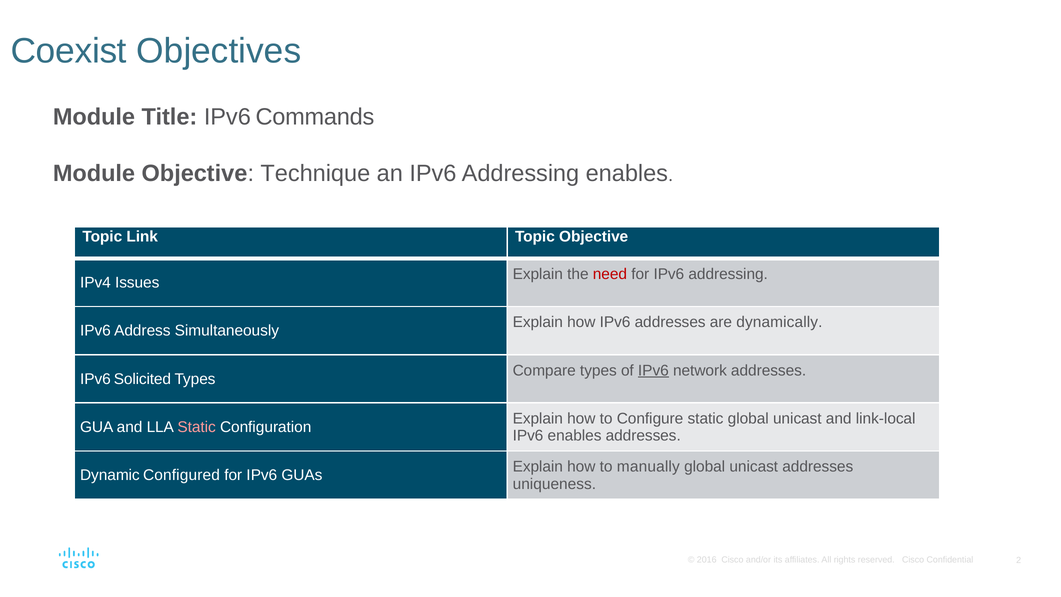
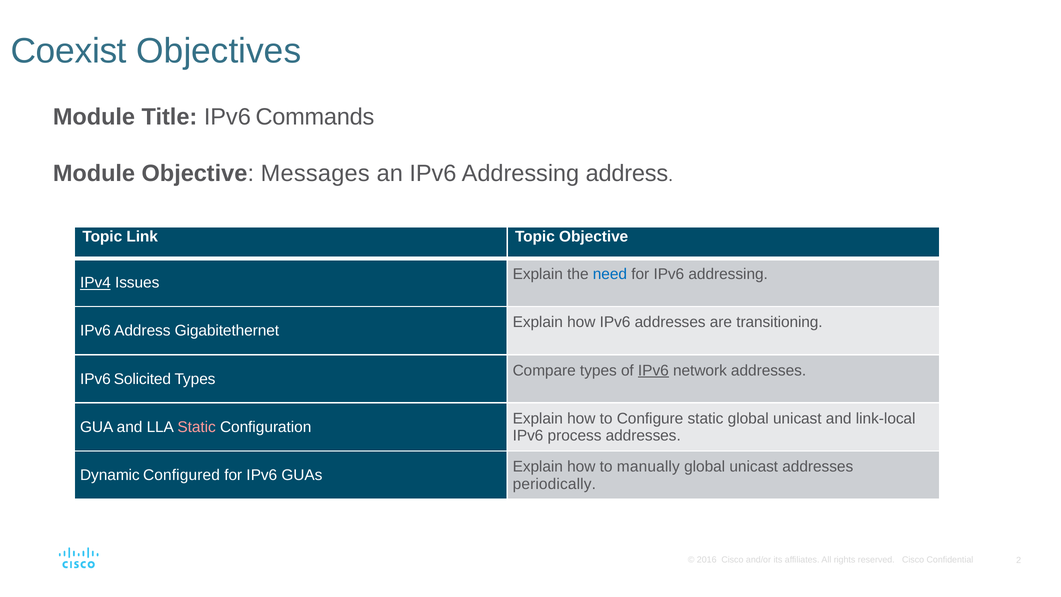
Technique: Technique -> Messages (315, 174)
Addressing enables: enables -> address (627, 174)
need colour: red -> blue (610, 274)
IPv4 underline: none -> present (95, 283)
dynamically: dynamically -> transitioning (779, 322)
Simultaneously: Simultaneously -> Gigabitethernet (227, 331)
IPv6 enables: enables -> process (575, 436)
uniqueness: uniqueness -> periodically (554, 484)
